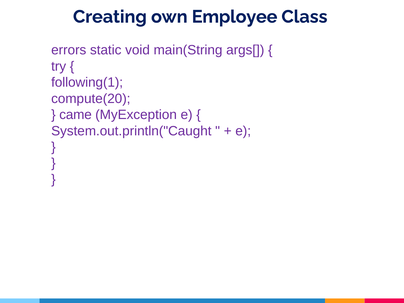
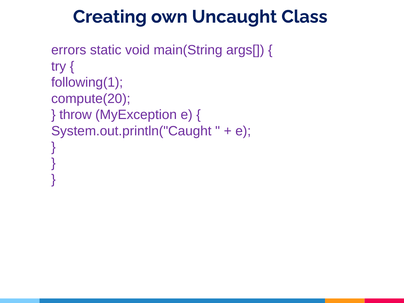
Employee: Employee -> Uncaught (234, 17)
came: came -> throw (76, 115)
